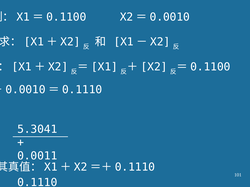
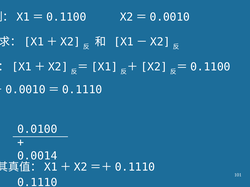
5.3041: 5.3041 -> 0.0100 (37, 130)
0.0011: 0.0011 -> 0.0014 (37, 156)
